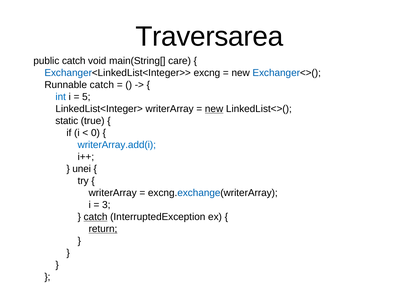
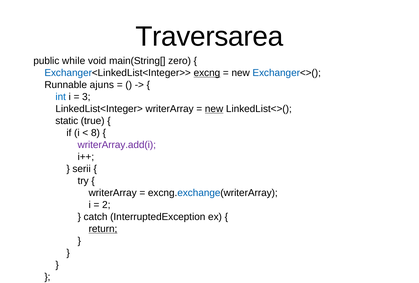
public catch: catch -> while (74, 61)
care: care -> zero (180, 61)
excng underline: none -> present (207, 73)
Runnable catch: catch -> ajuns (102, 85)
5: 5 -> 3 (86, 97)
0: 0 -> 8 (95, 133)
writerArray.add(i colour: blue -> purple (117, 145)
unei: unei -> serii (82, 169)
3: 3 -> 2 (106, 205)
catch underline: present -> none (96, 217)
